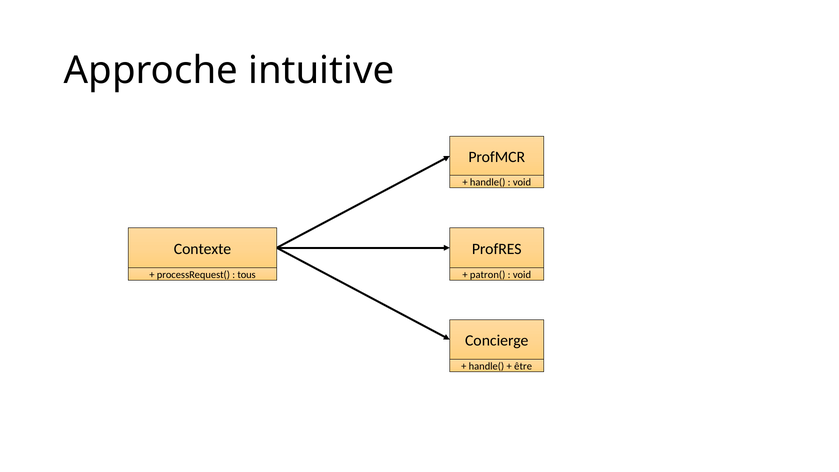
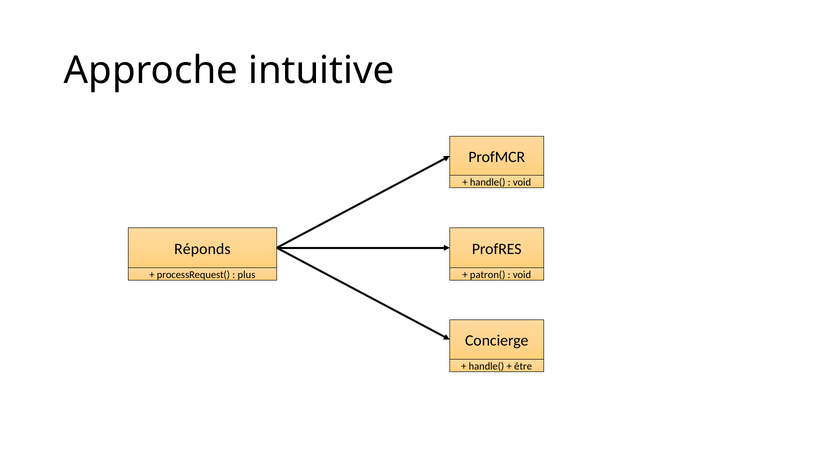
Contexte: Contexte -> Réponds (202, 249)
tous: tous -> plus (246, 275)
